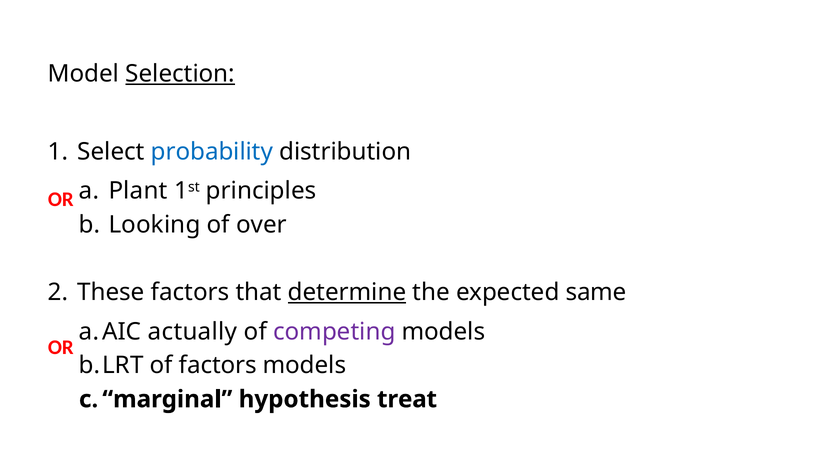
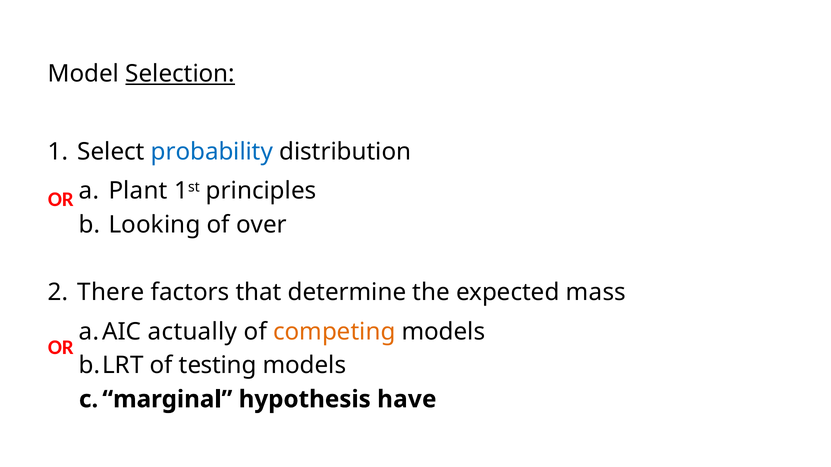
These: These -> There (111, 293)
determine underline: present -> none (347, 293)
same: same -> mass (596, 293)
competing colour: purple -> orange (334, 332)
of factors: factors -> testing (218, 366)
treat: treat -> have (407, 400)
